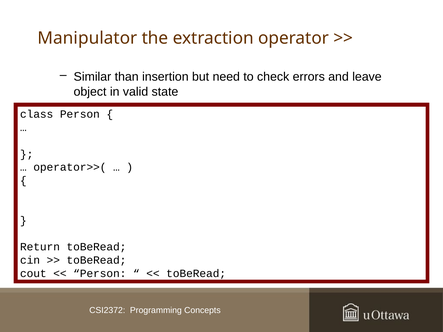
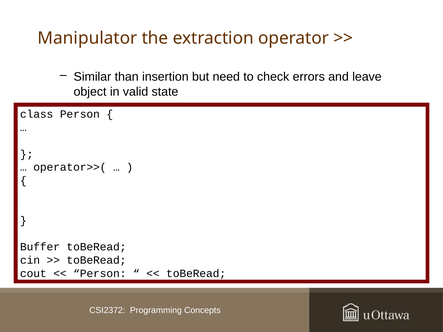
Return: Return -> Buffer (40, 247)
